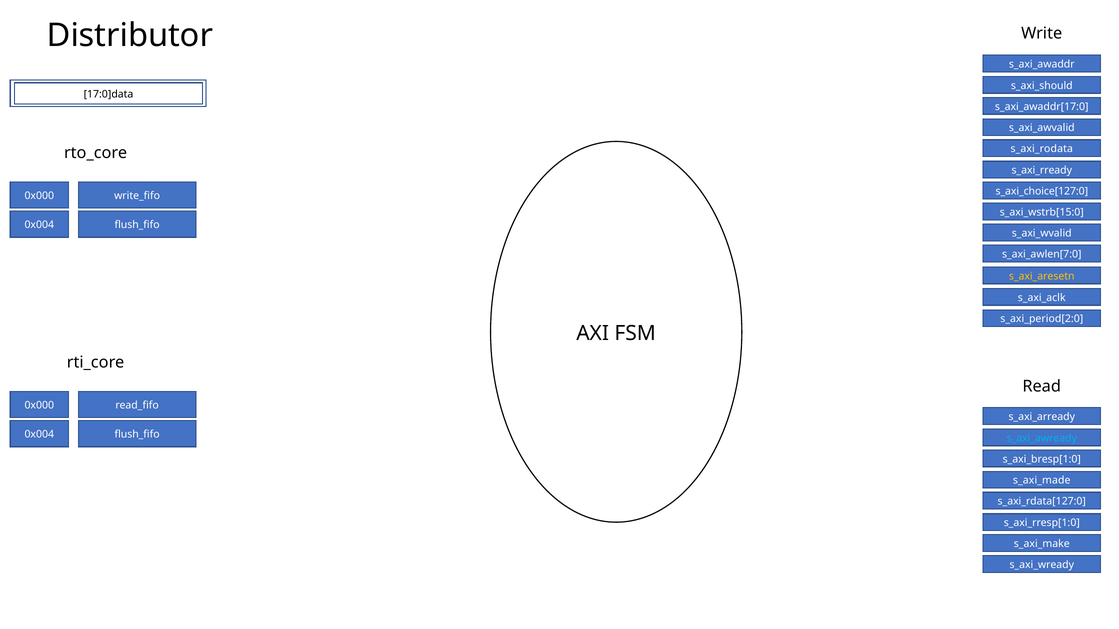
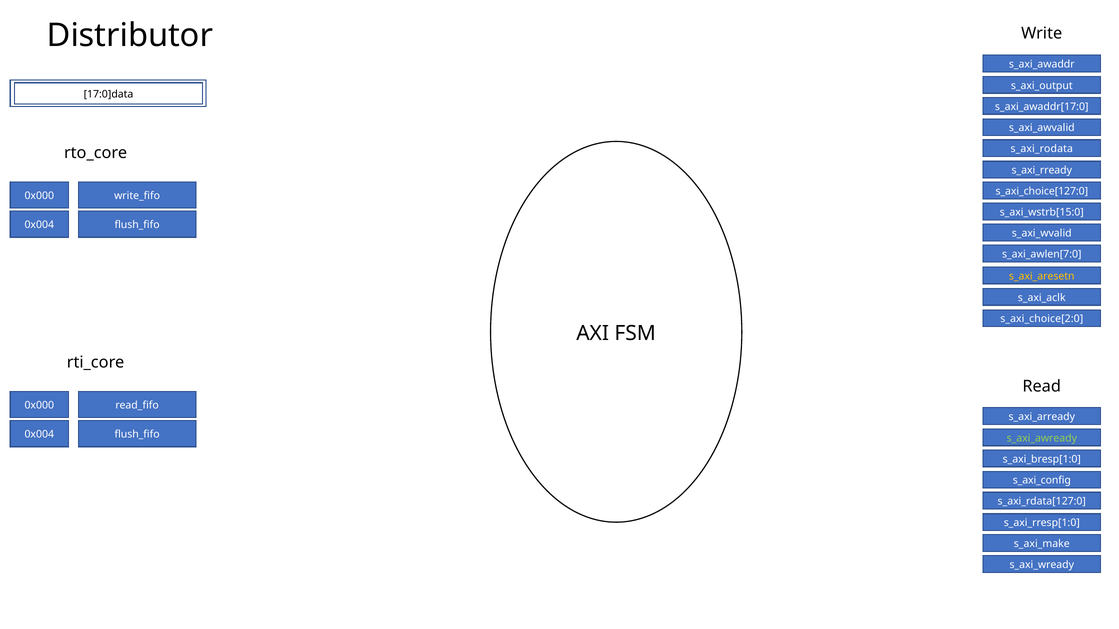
s_axi_should: s_axi_should -> s_axi_output (1042, 86)
s_axi_period[2:0: s_axi_period[2:0 -> s_axi_choice[2:0 (1042, 319)
s_axi_awready colour: light blue -> light green (1042, 438)
s_axi_made: s_axi_made -> s_axi_config (1042, 481)
